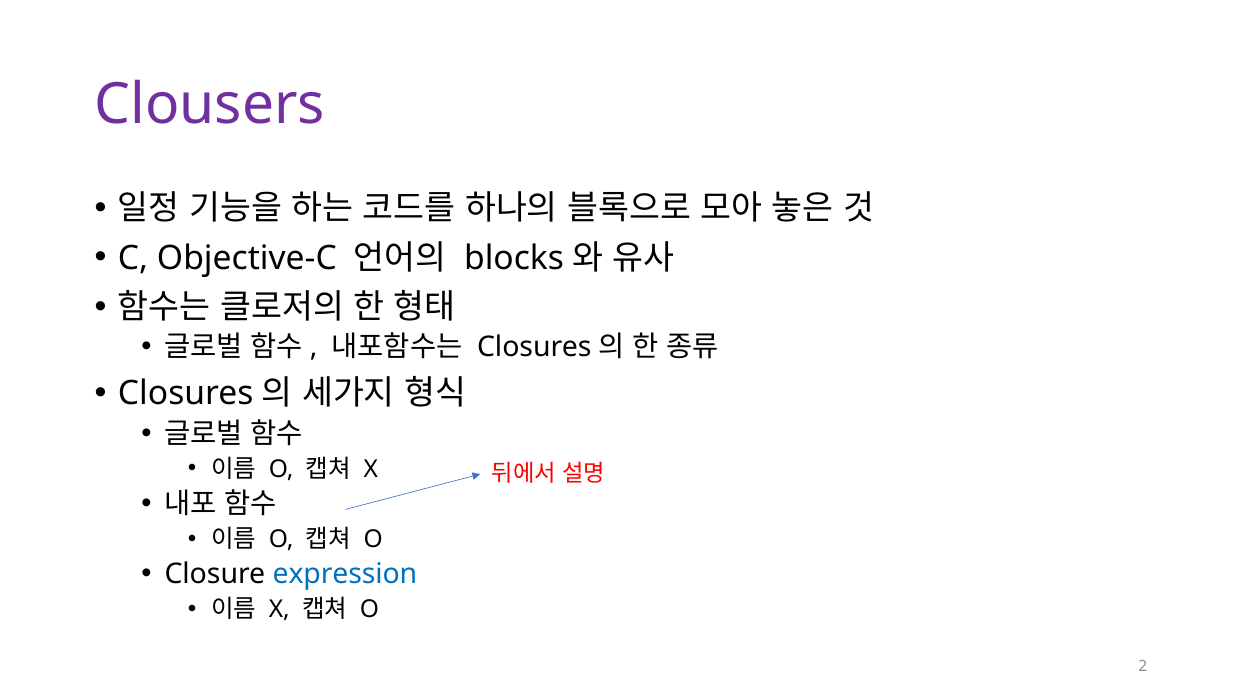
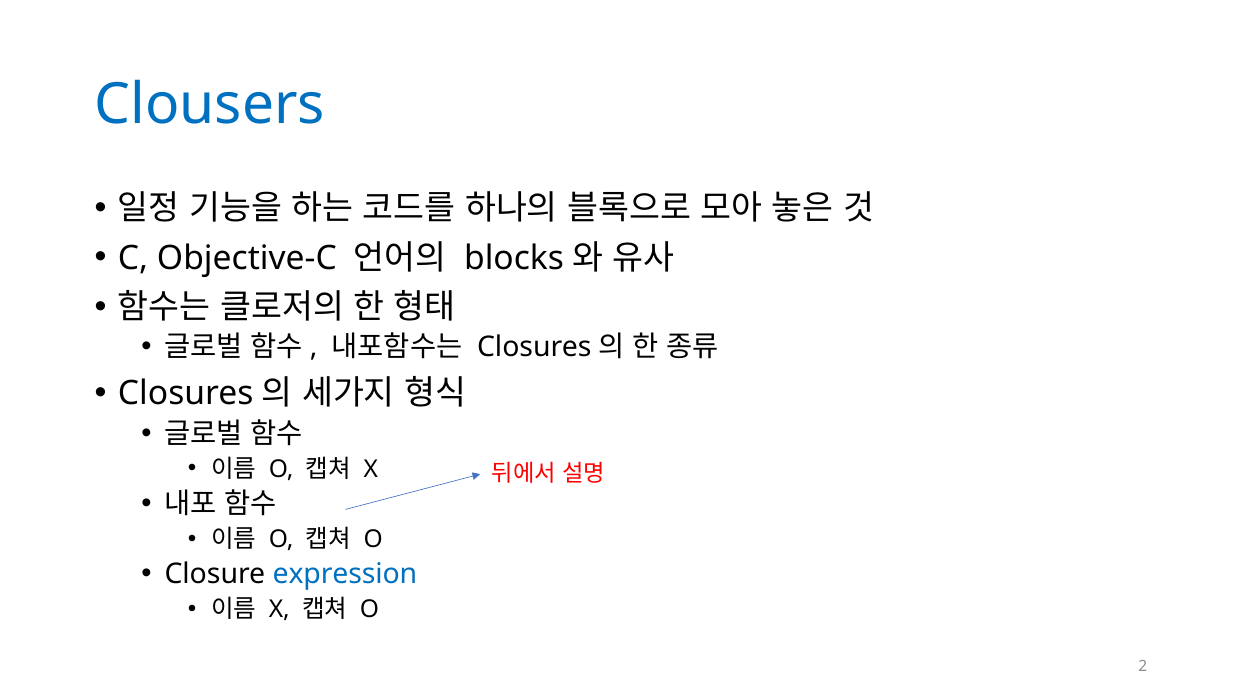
Clousers colour: purple -> blue (210, 104)
